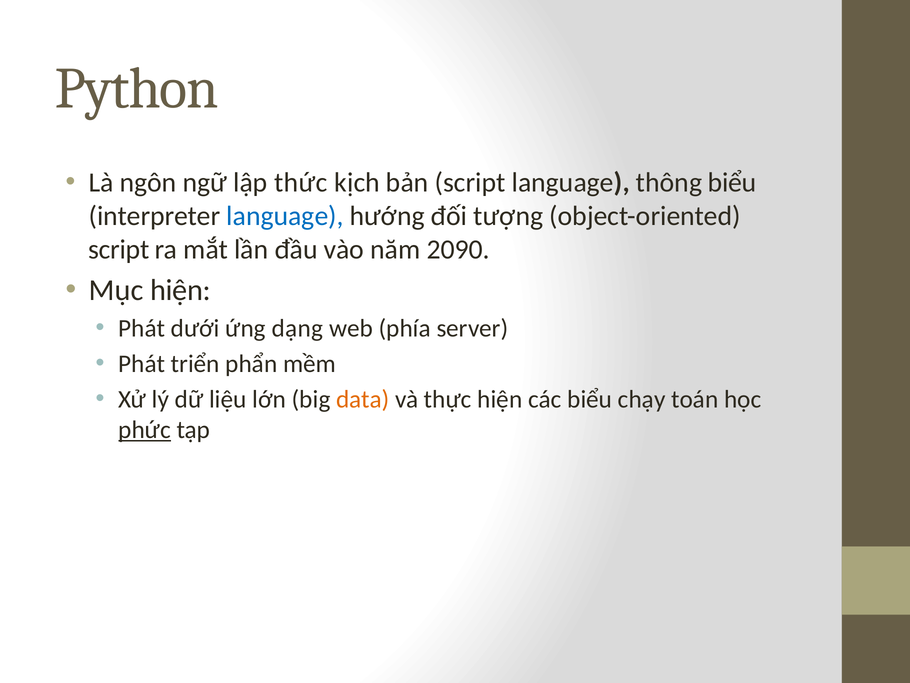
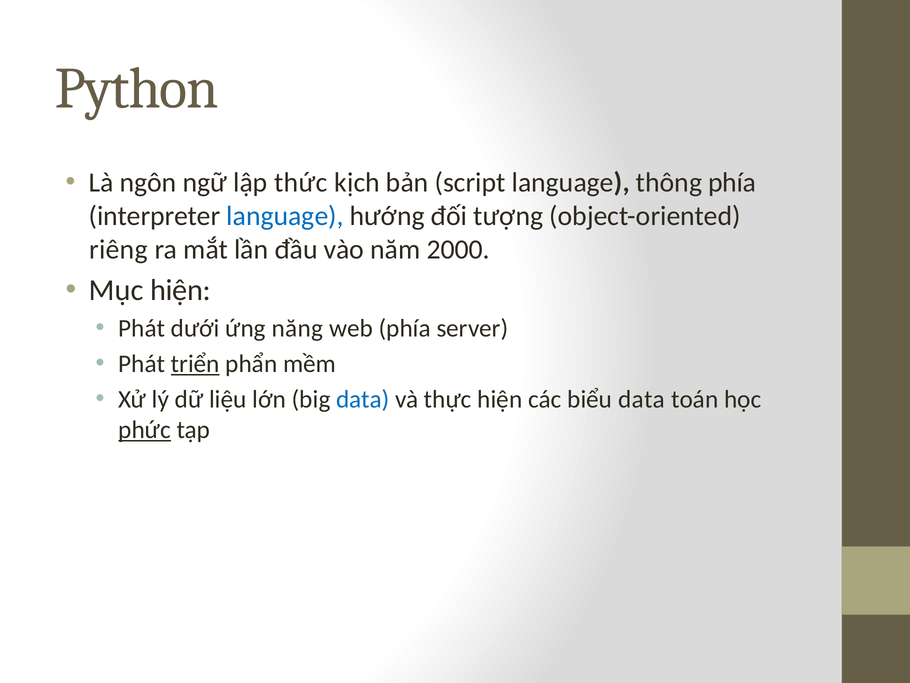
thông biểu: biểu -> phía (732, 182)
script: script -> riêng (118, 249)
2090: 2090 -> 2000 (458, 249)
dạng: dạng -> năng (297, 328)
triển underline: none -> present (195, 364)
data colour: orange -> blue (363, 399)
biểu chạy: chạy -> data (642, 399)
